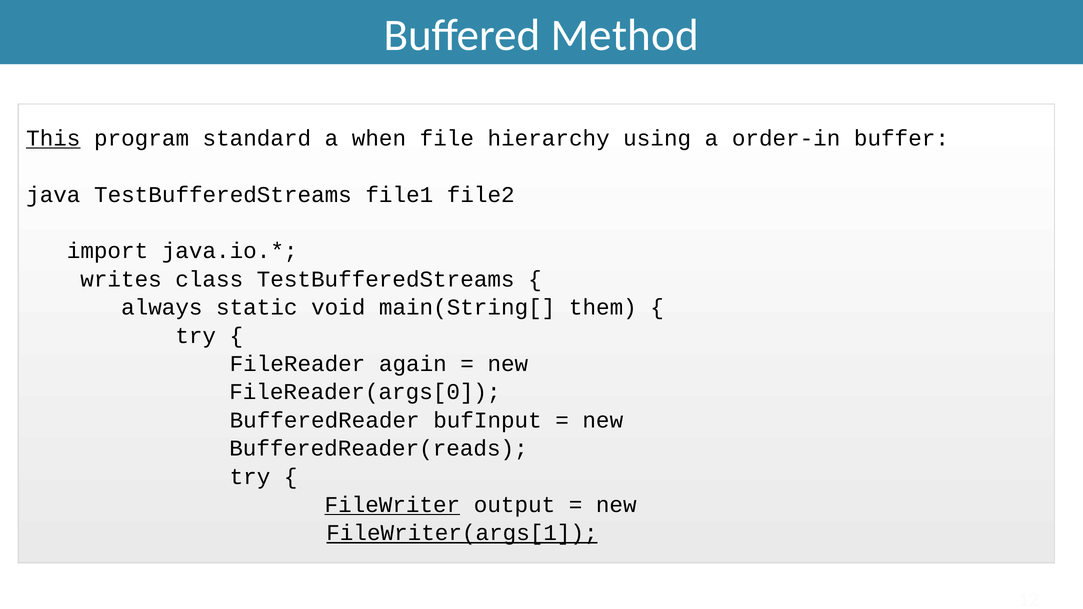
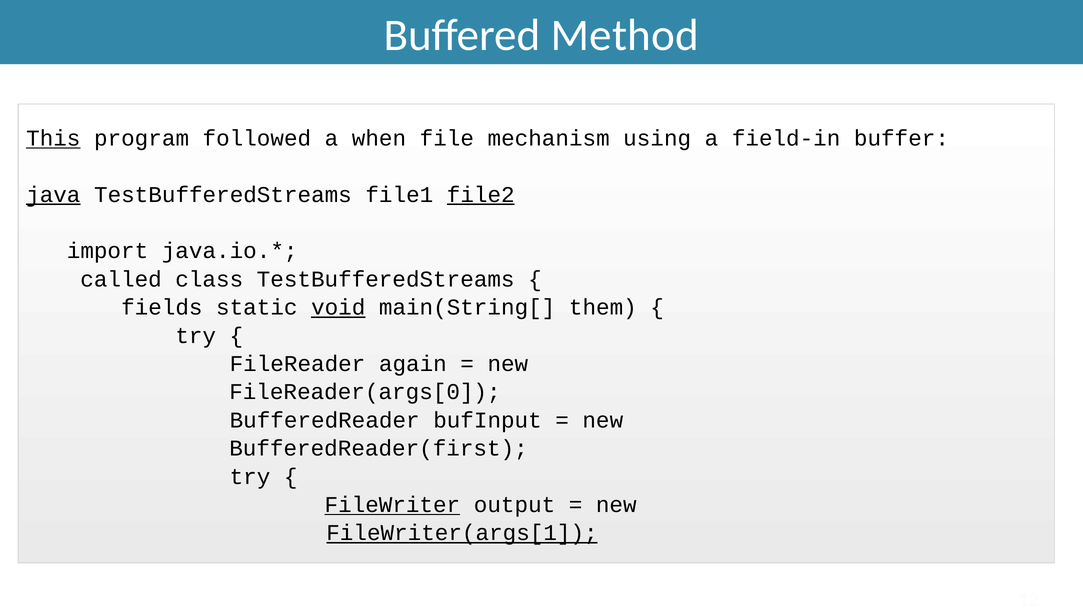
standard: standard -> followed (257, 138)
hierarchy: hierarchy -> mechanism (549, 138)
order-in: order-in -> field-in (786, 138)
java underline: none -> present (53, 195)
file2 underline: none -> present (481, 195)
writes: writes -> called (121, 279)
always: always -> fields (162, 308)
void underline: none -> present (338, 308)
BufferedReader(reads: BufferedReader(reads -> BufferedReader(first (379, 449)
